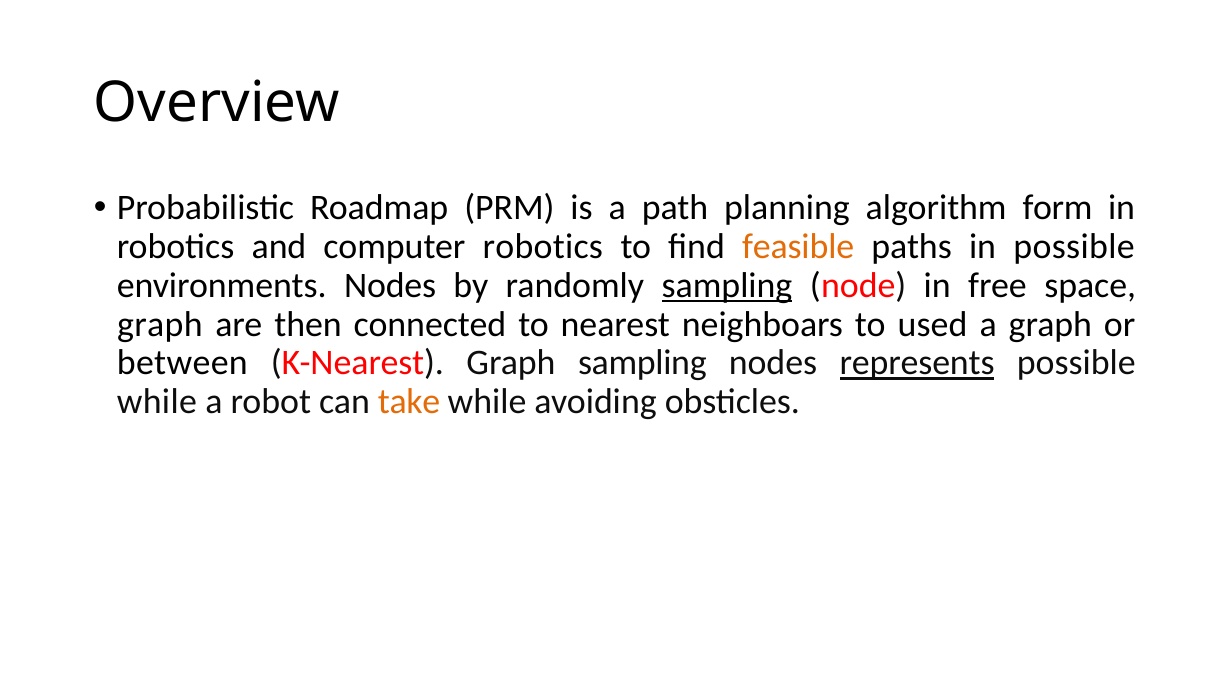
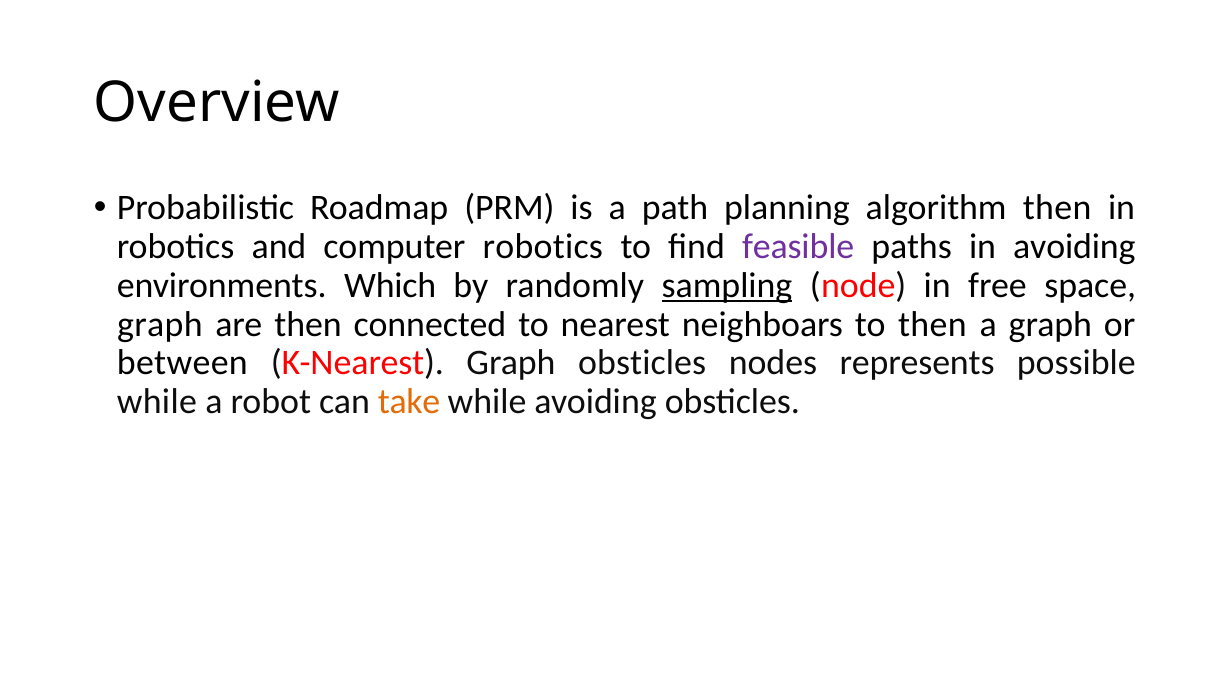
algorithm form: form -> then (1057, 208)
feasible colour: orange -> purple (798, 247)
in possible: possible -> avoiding (1074, 247)
environments Nodes: Nodes -> Which (390, 285)
to used: used -> then (932, 324)
Graph sampling: sampling -> obsticles (642, 363)
represents underline: present -> none (917, 363)
